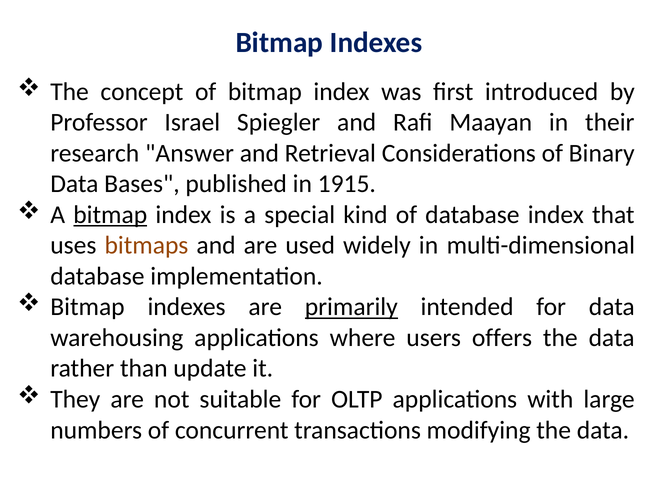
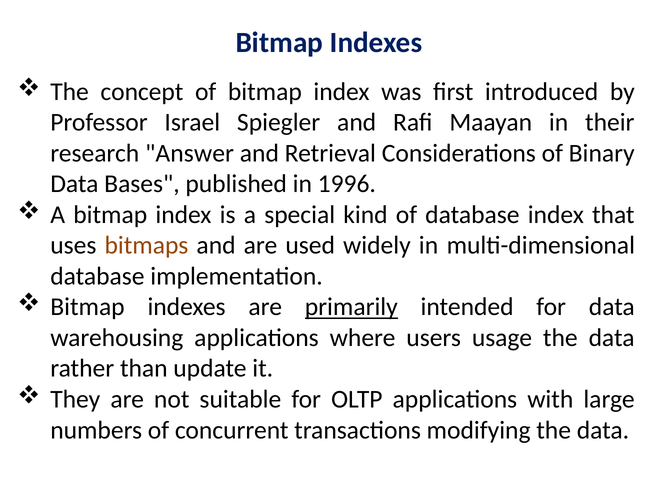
1915: 1915 -> 1996 (347, 184)
bitmap underline: present -> none (110, 215)
offers: offers -> usage (502, 337)
